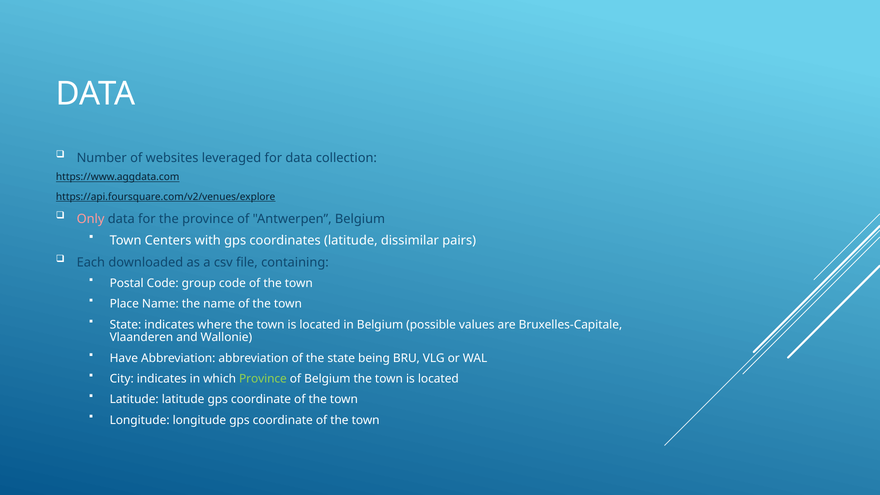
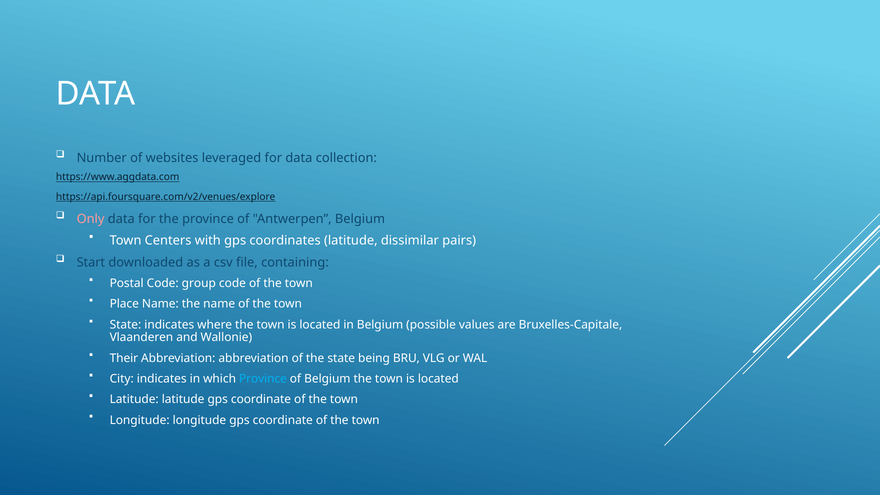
Each: Each -> Start (91, 262)
Have: Have -> Their (124, 358)
Province colour: light green -> light blue (263, 379)
